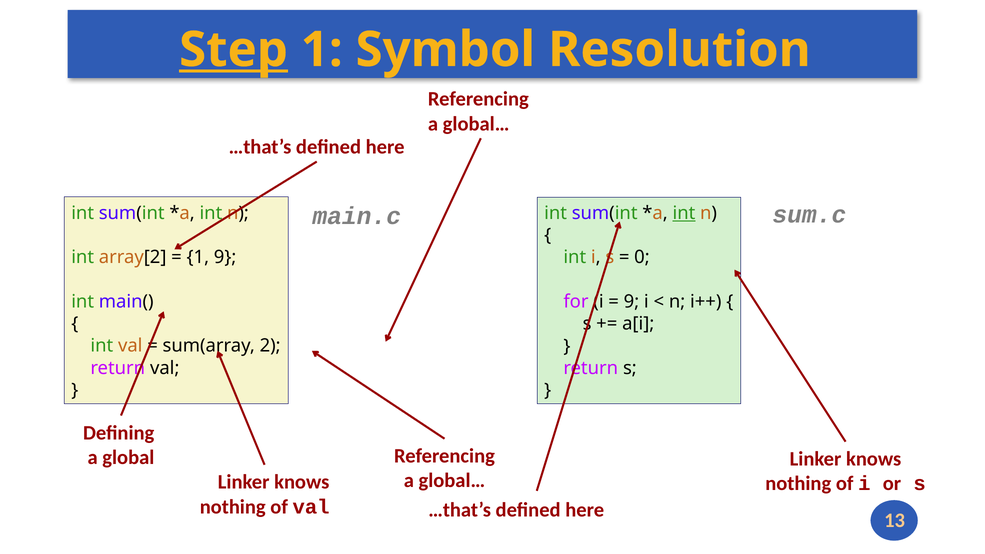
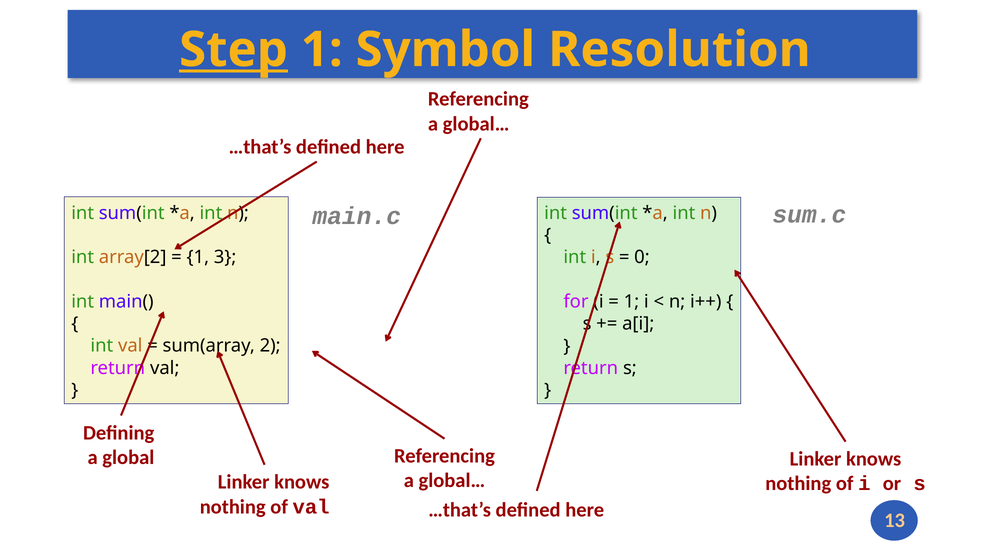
int underline: present -> none (684, 213)
1 9: 9 -> 3 (225, 257)
9: 9 -> 1 (631, 302)
